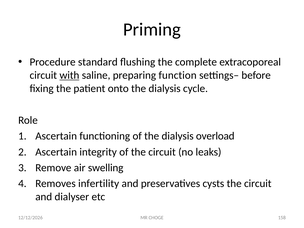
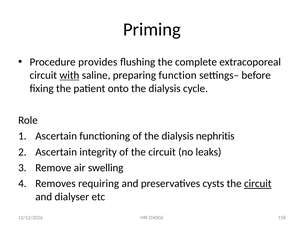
standard: standard -> provides (98, 62)
overload: overload -> nephritis (215, 136)
infertility: infertility -> requiring (99, 184)
circuit underline: none -> present (258, 184)
